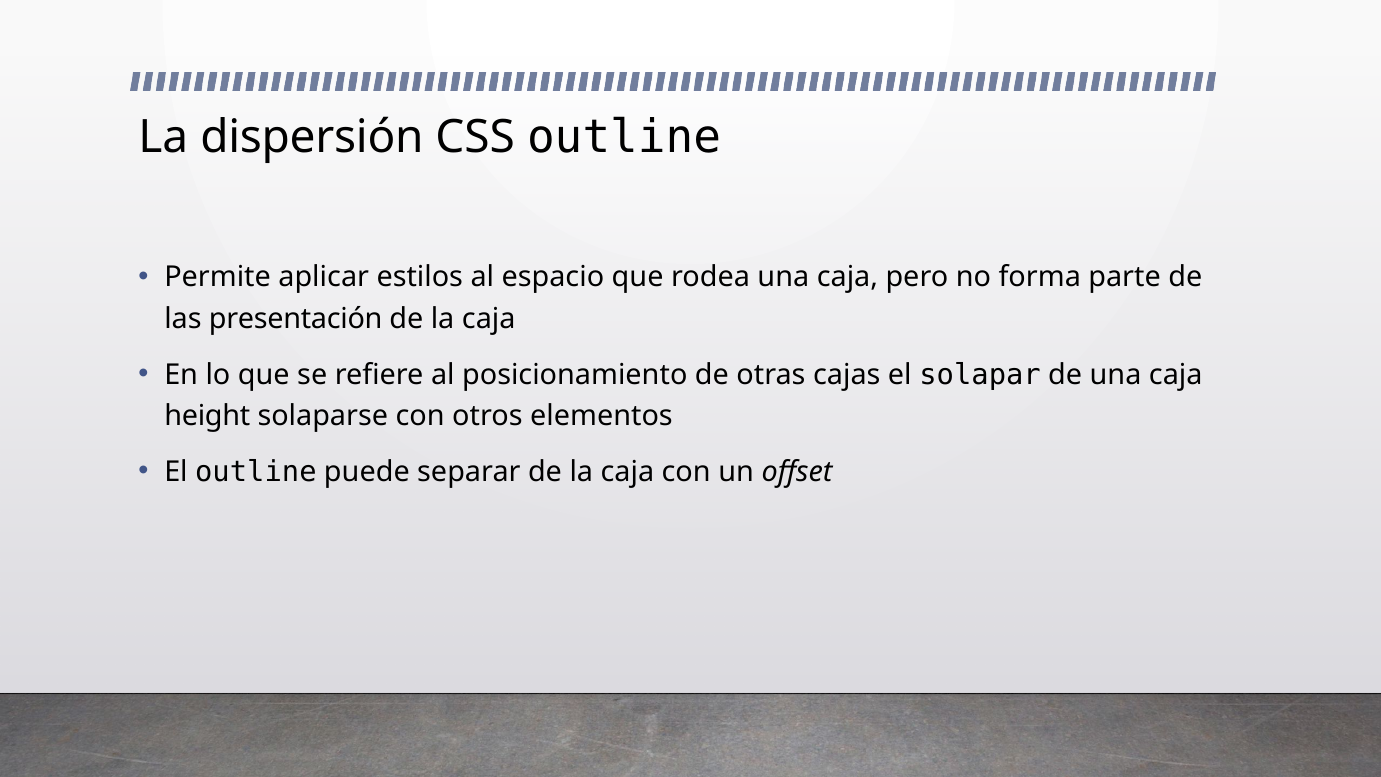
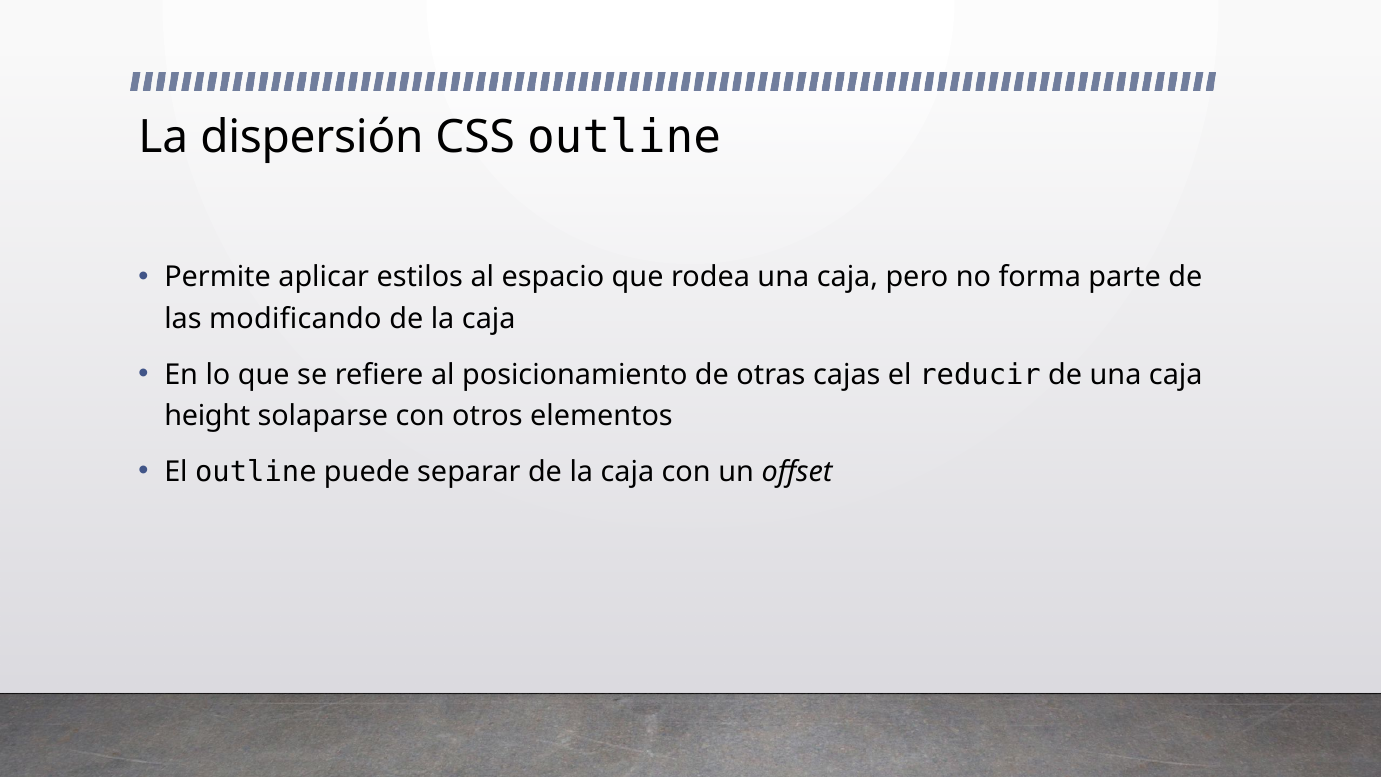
presentación: presentación -> modificando (295, 319)
solapar: solapar -> reducir (980, 375)
